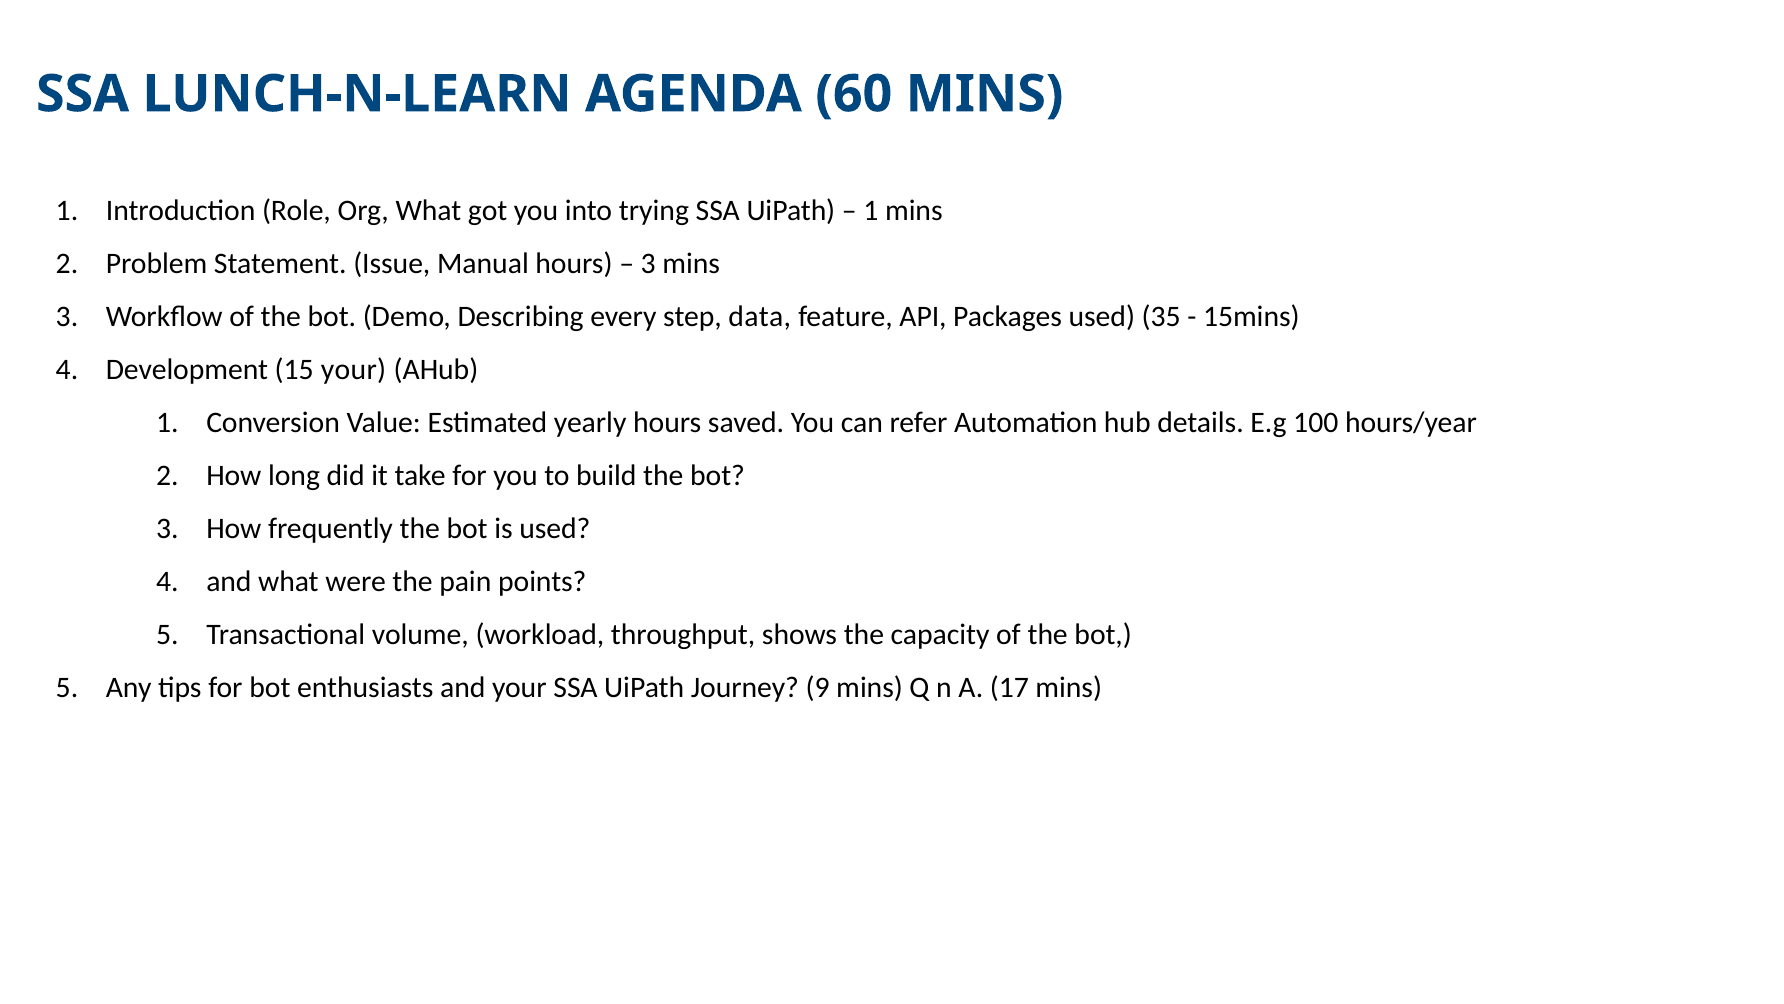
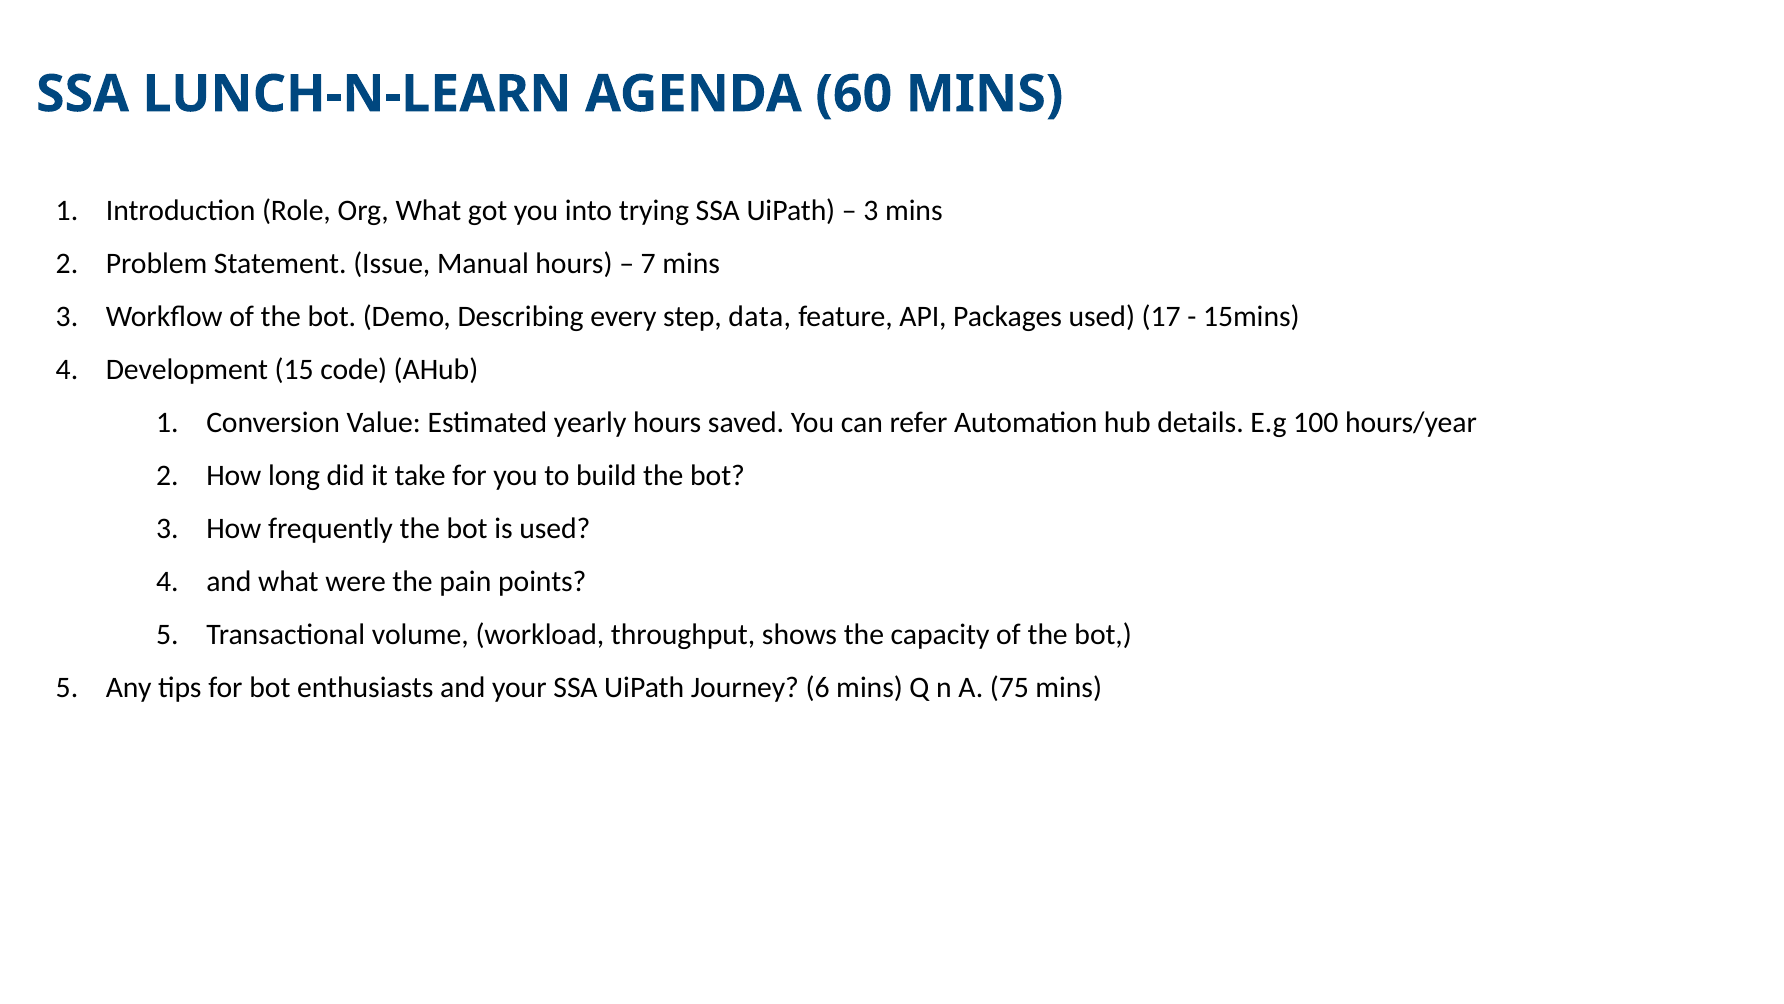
1: 1 -> 3 (871, 211)
3: 3 -> 7 (648, 264)
35: 35 -> 17 (1161, 317)
15 your: your -> code (354, 370)
9: 9 -> 6 (818, 687)
17: 17 -> 75 (1009, 687)
